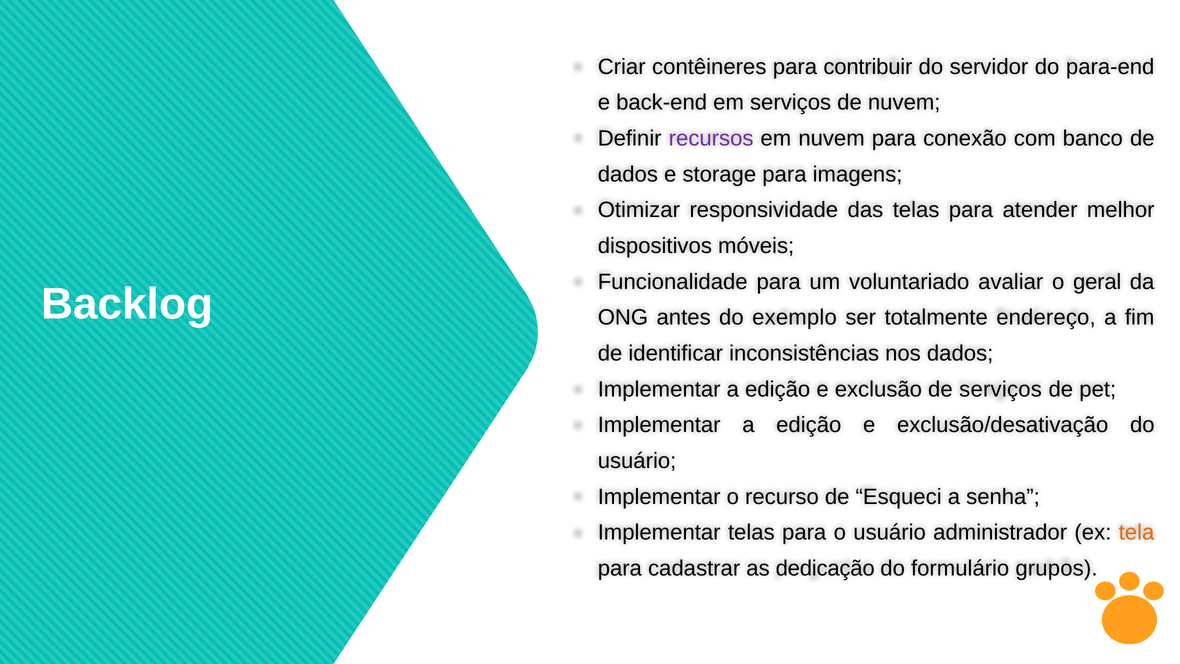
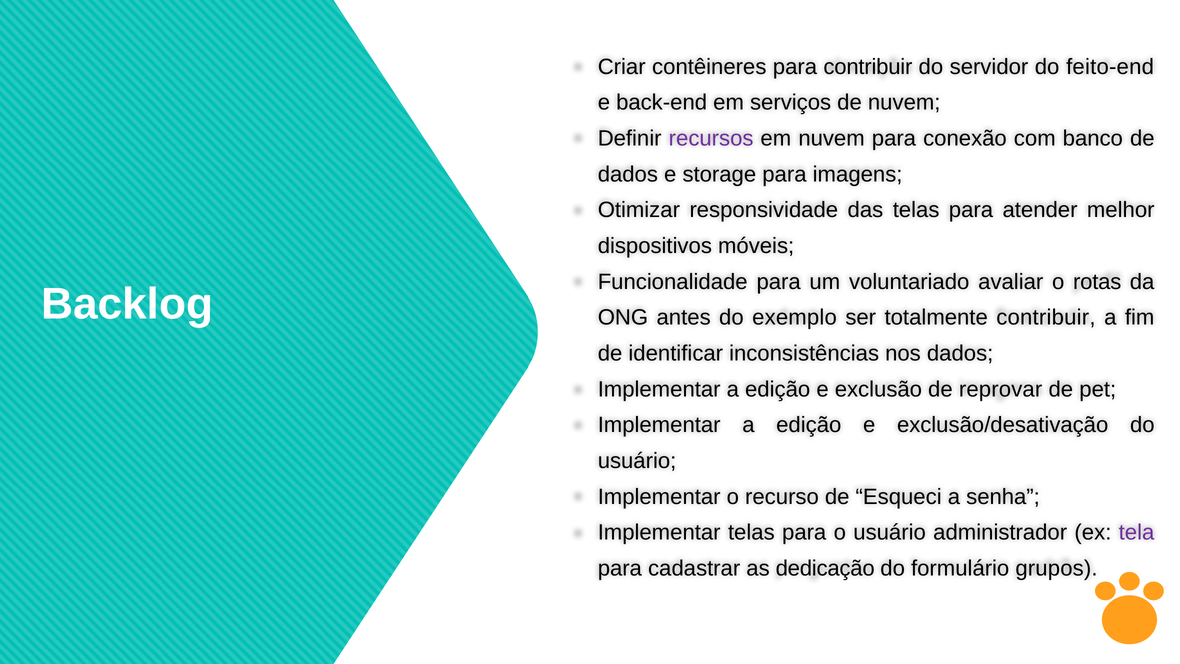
para-end: para-end -> feito-end (1110, 67)
geral: geral -> rotas (1097, 282)
totalmente endereço: endereço -> contribuir (1046, 317)
de serviços: serviços -> reprovar (1001, 389)
tela colour: orange -> purple (1137, 532)
